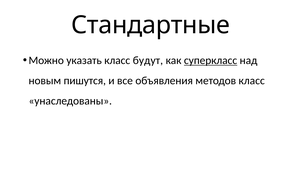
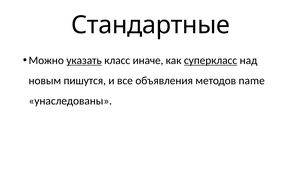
указать underline: none -> present (84, 61)
будут: будут -> иначе (148, 61)
методов класс: класс -> name (252, 81)
